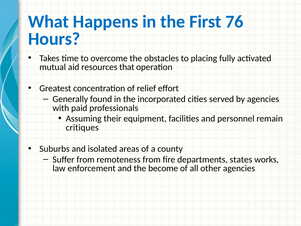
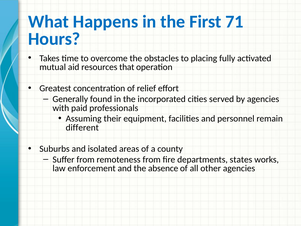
76: 76 -> 71 (234, 22)
critiques: critiques -> different (82, 127)
become: become -> absence (163, 168)
